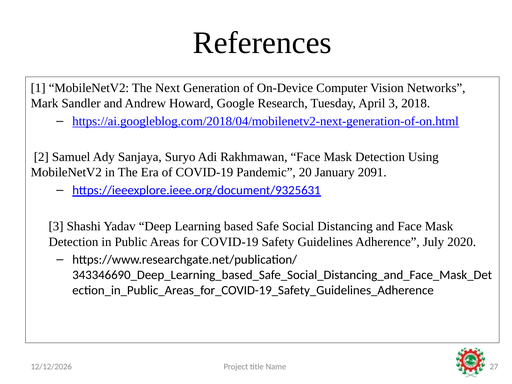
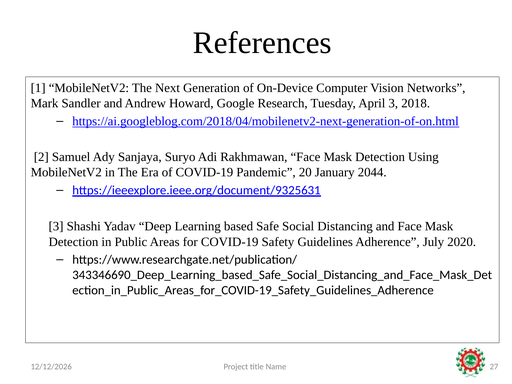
2091: 2091 -> 2044 (372, 172)
